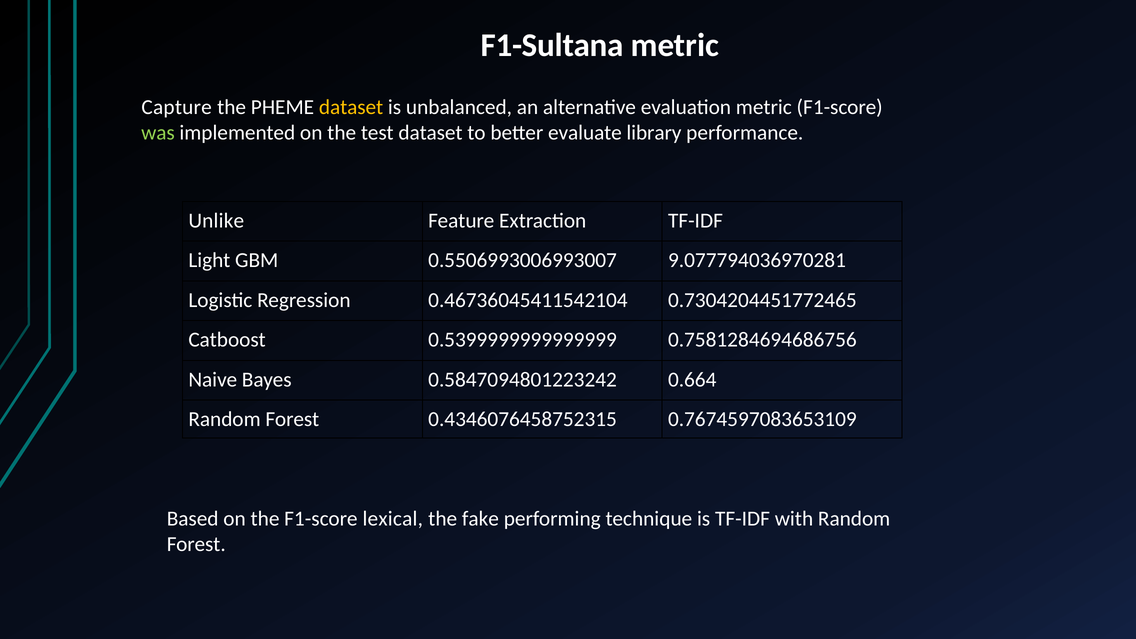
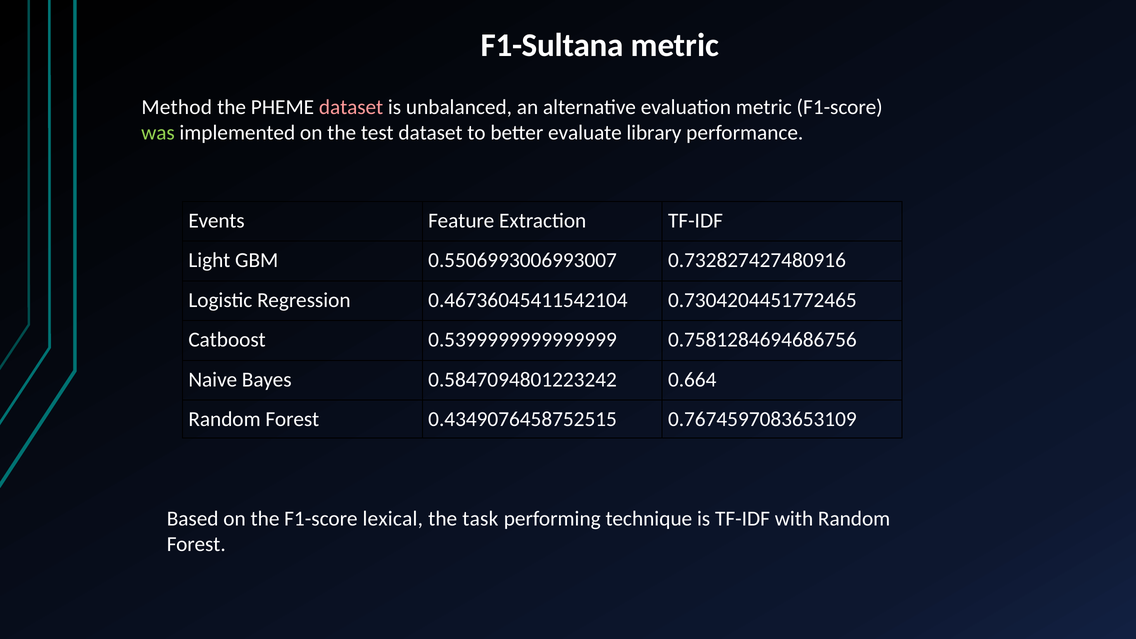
Capture: Capture -> Method (177, 107)
dataset colour: yellow -> pink (351, 107)
Unlike: Unlike -> Events (217, 221)
9.077794036970281: 9.077794036970281 -> 0.732827427480916 (757, 260)
0.4346076458752315: 0.4346076458752315 -> 0.4349076458752515 (523, 419)
fake: fake -> task (480, 519)
